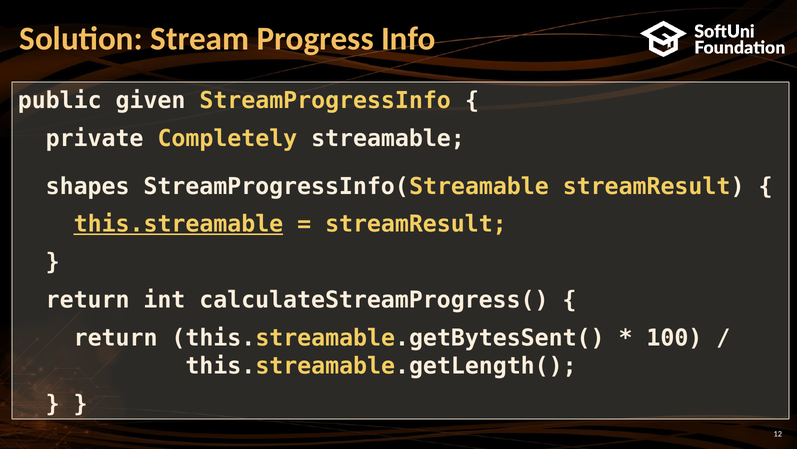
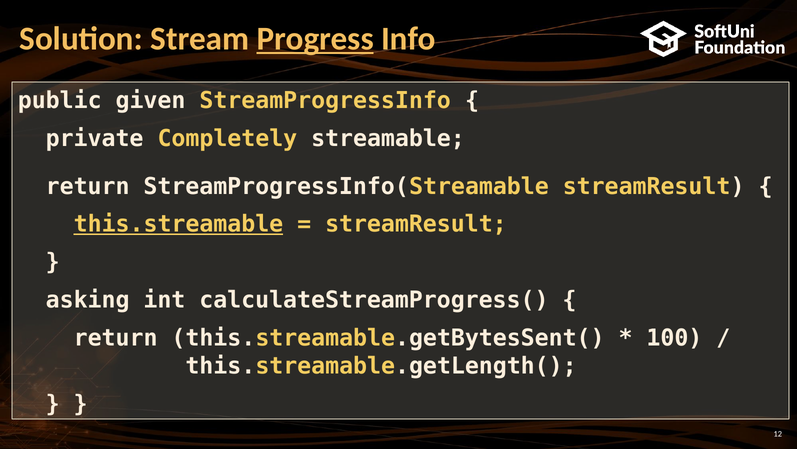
Progress underline: none -> present (315, 39)
shapes: shapes -> return (88, 186)
return: return -> asking (88, 300)
